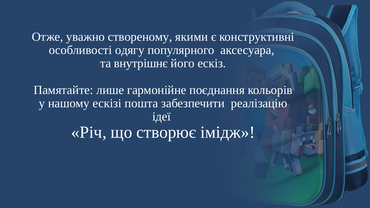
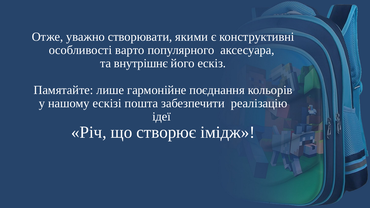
створеному: створеному -> створювати (140, 37)
одягу: одягу -> варто (130, 50)
